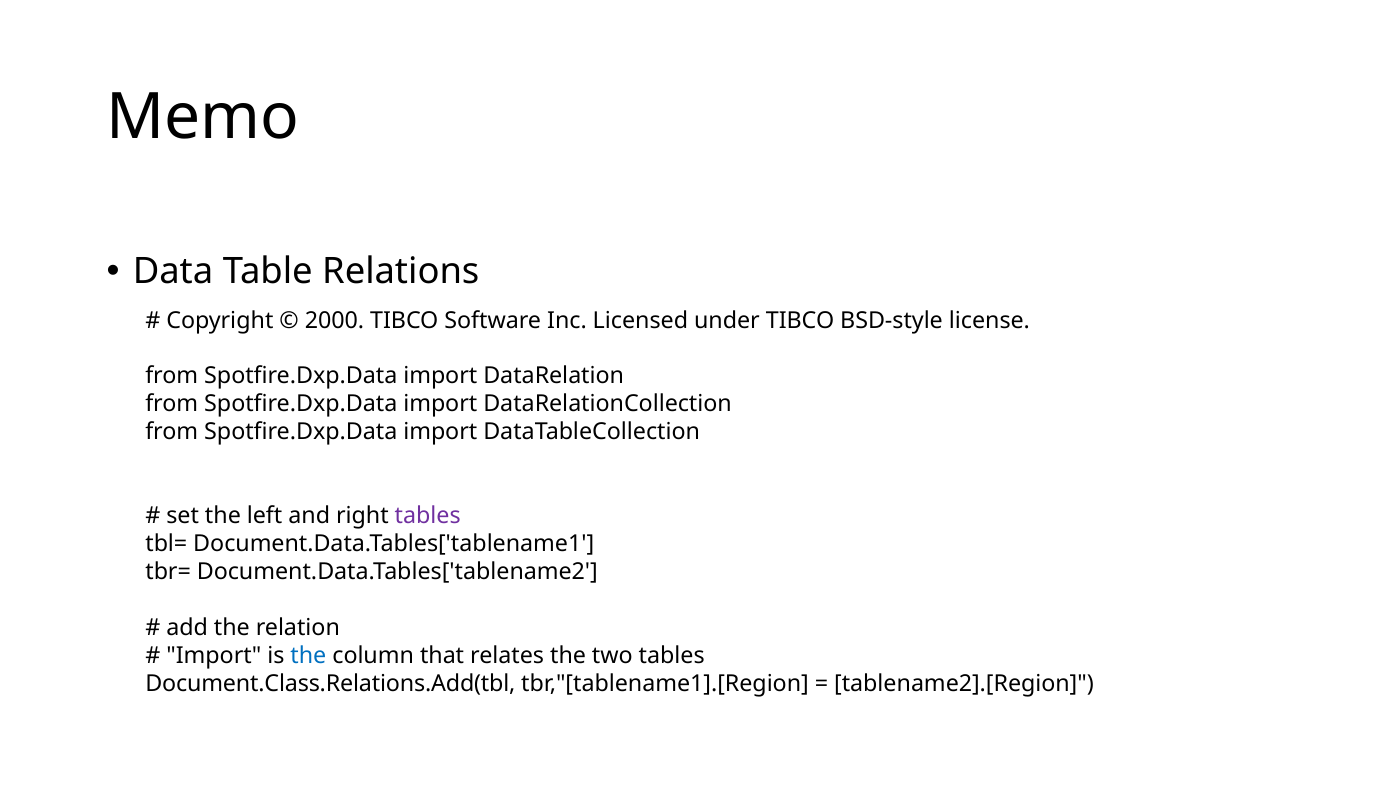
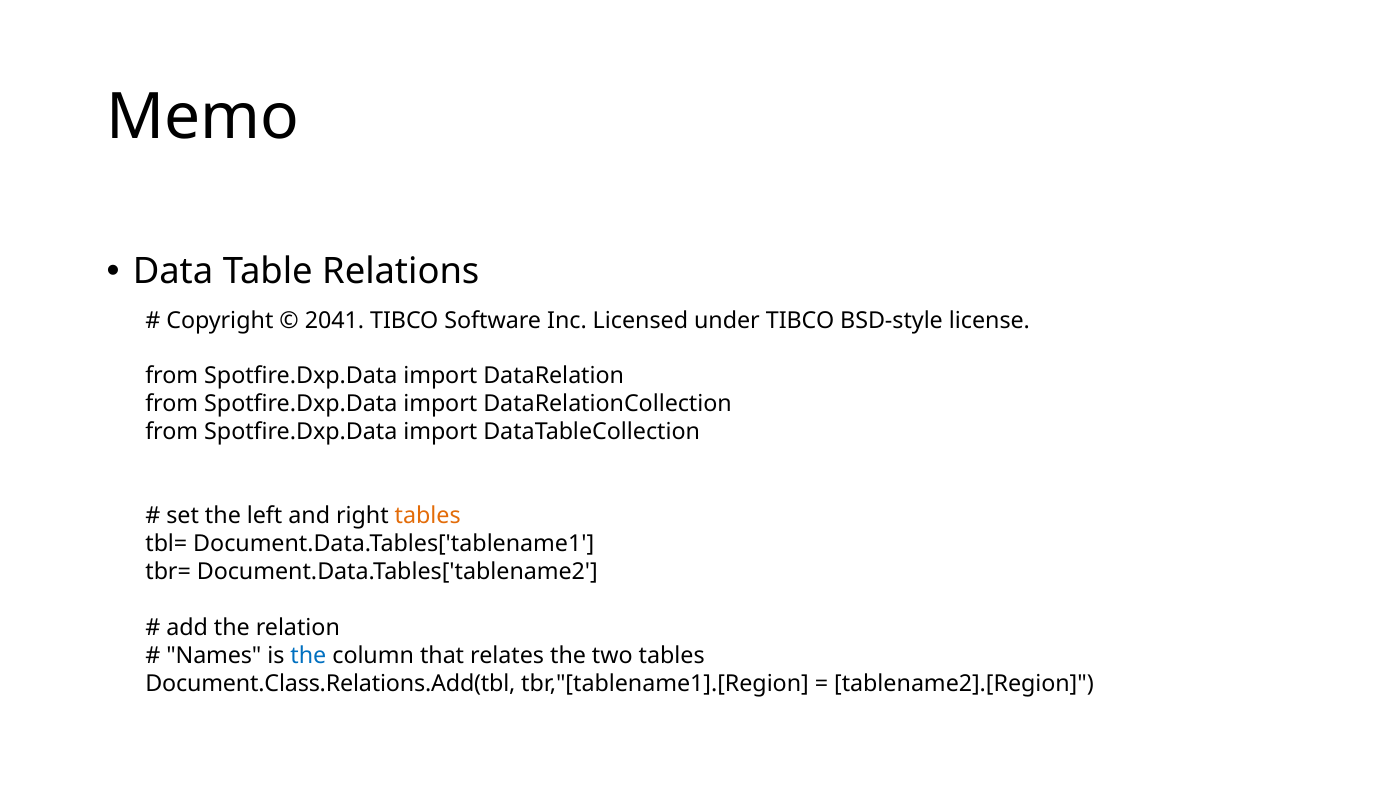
2000: 2000 -> 2041 (335, 320)
tables colour: purple -> orange (428, 516)
Import: Import -> Names (214, 656)
